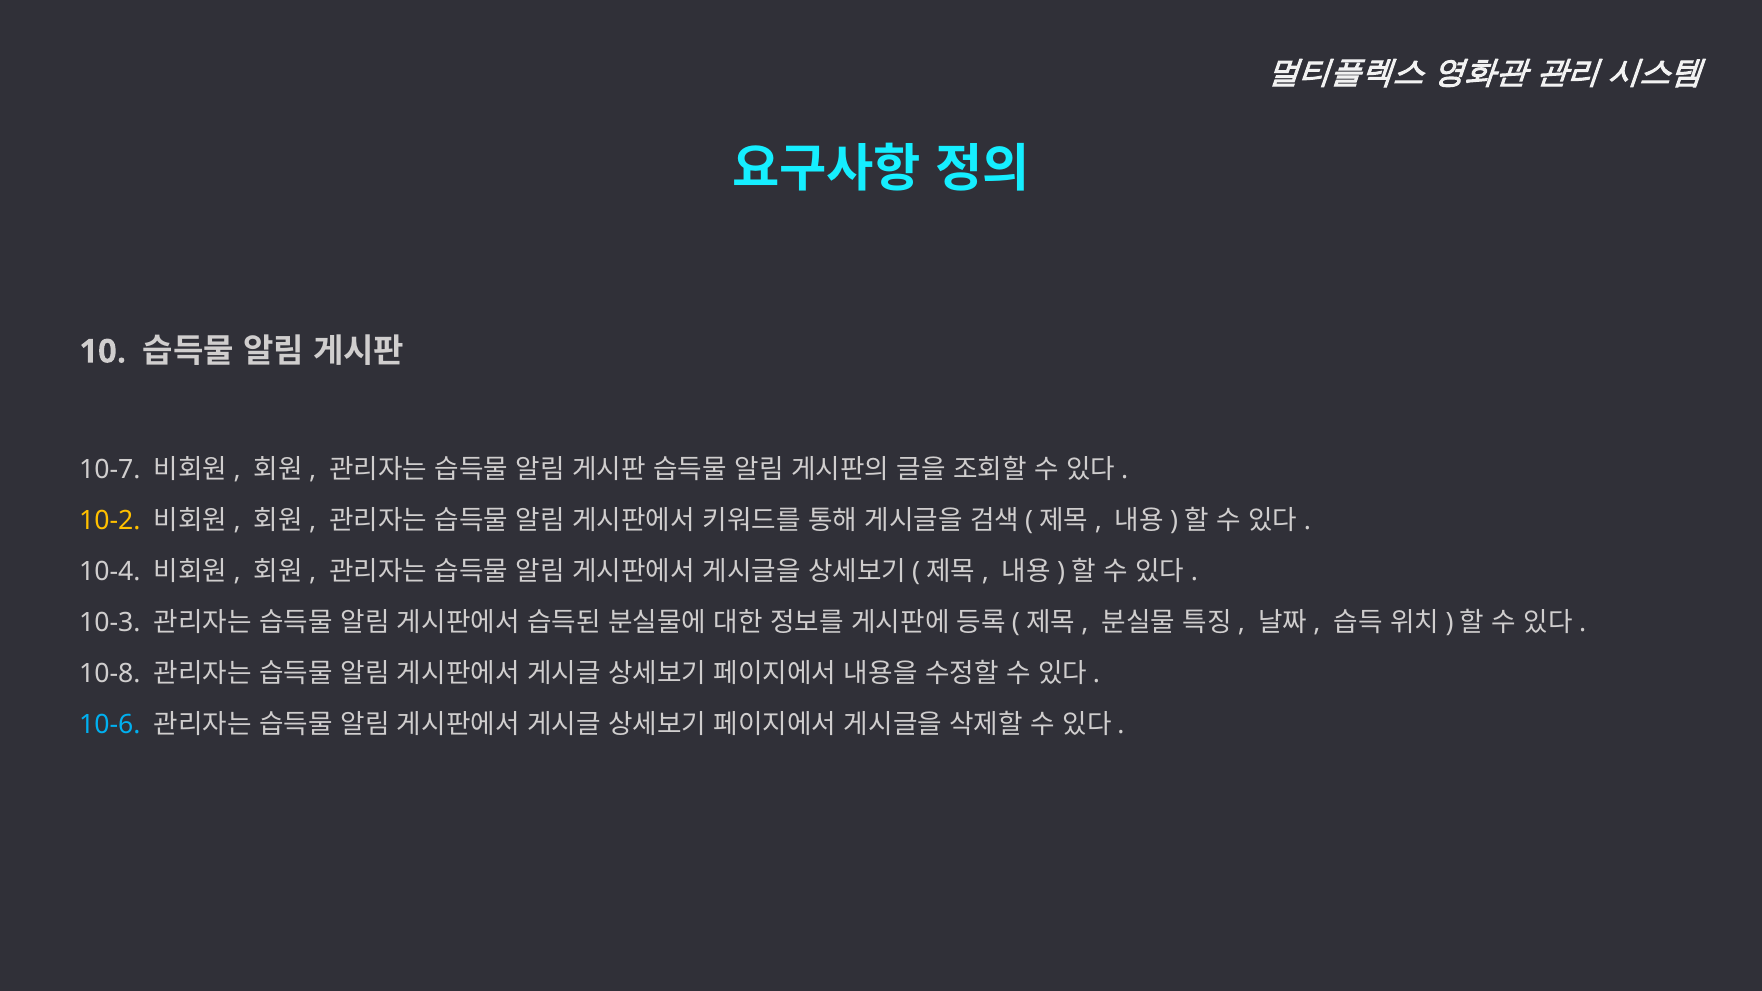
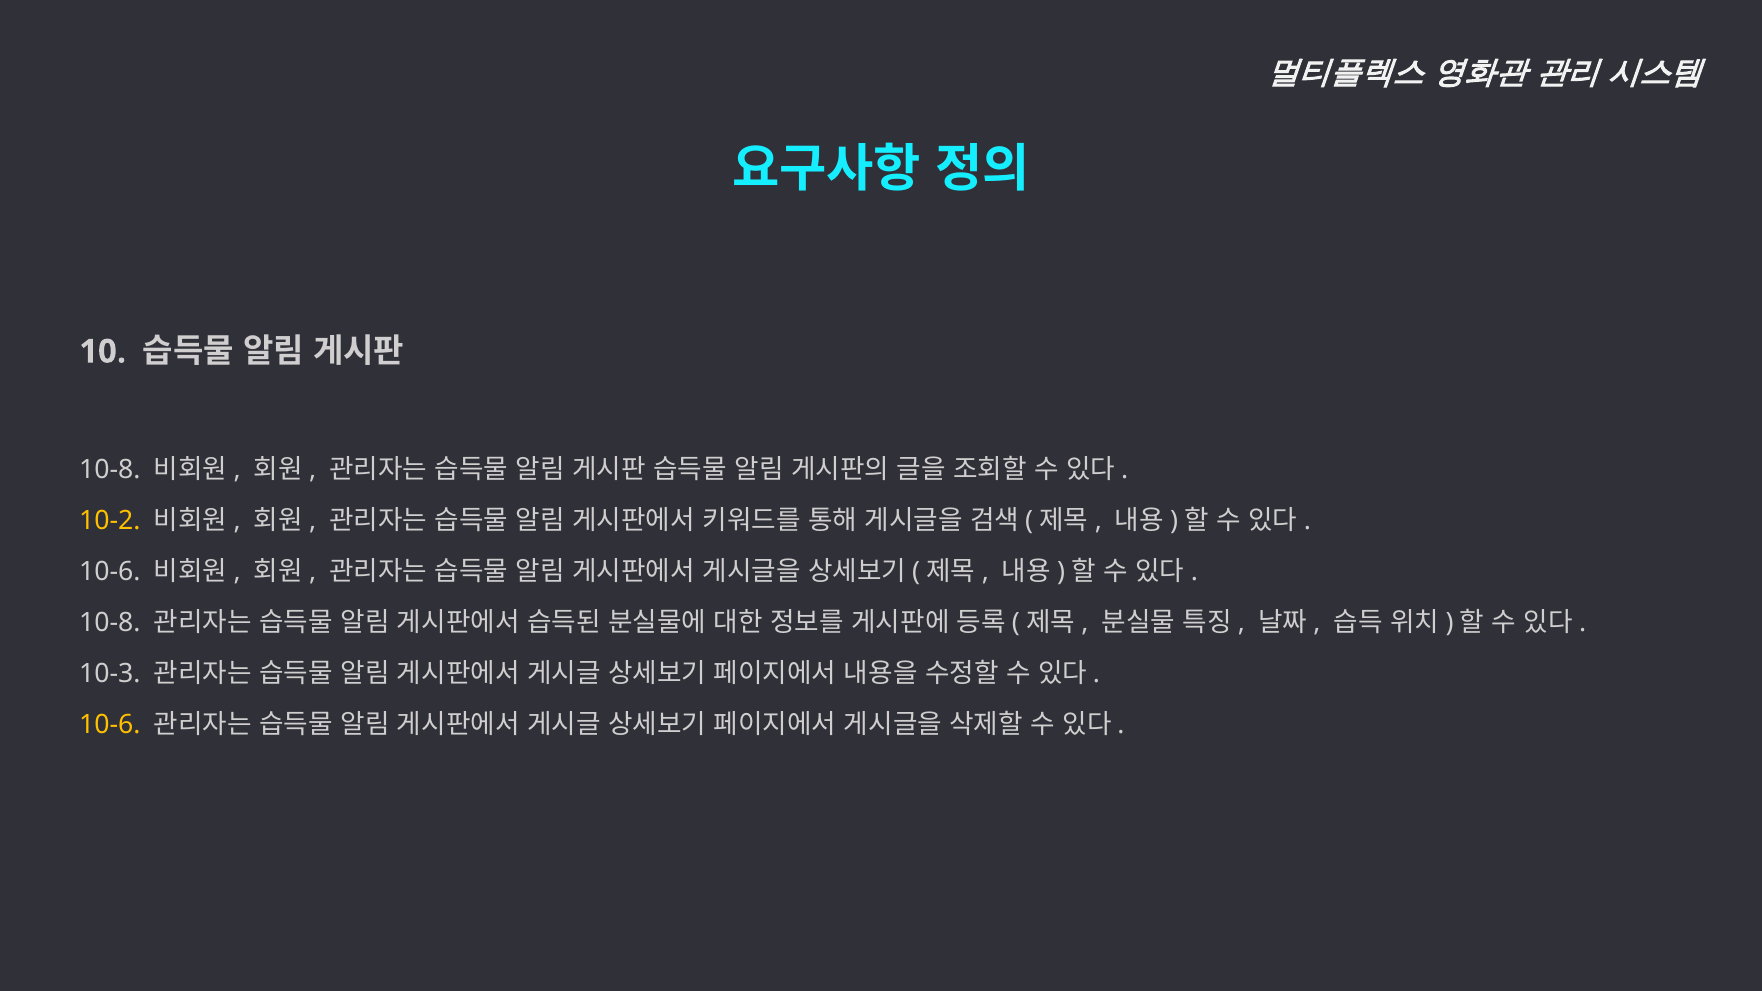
10-7: 10-7 -> 10-8 (110, 470)
10-4: 10-4 -> 10-6 (110, 572)
10-3: 10-3 -> 10-8 (110, 623)
10-8: 10-8 -> 10-3 (110, 674)
10-6 colour: light blue -> yellow (110, 725)
